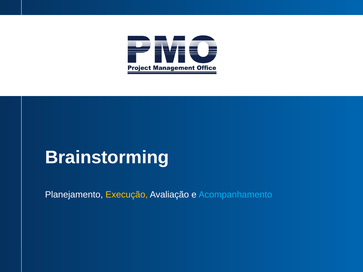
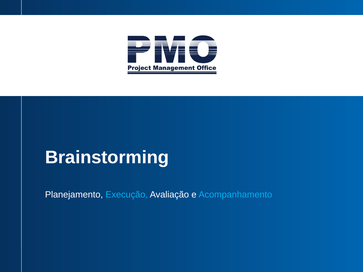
Execução colour: yellow -> light blue (127, 195)
